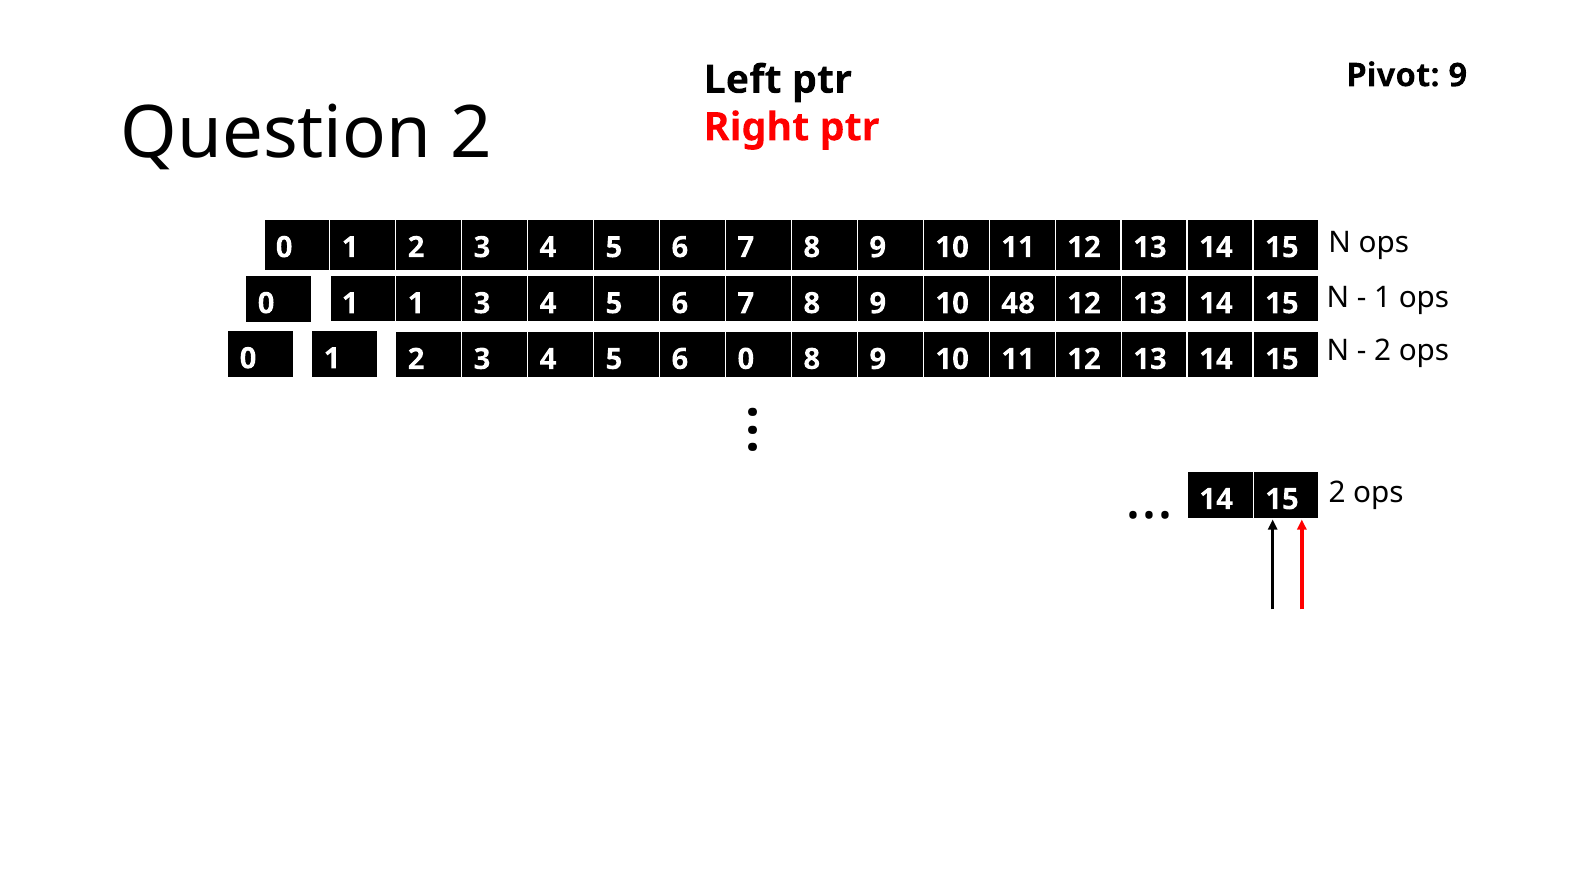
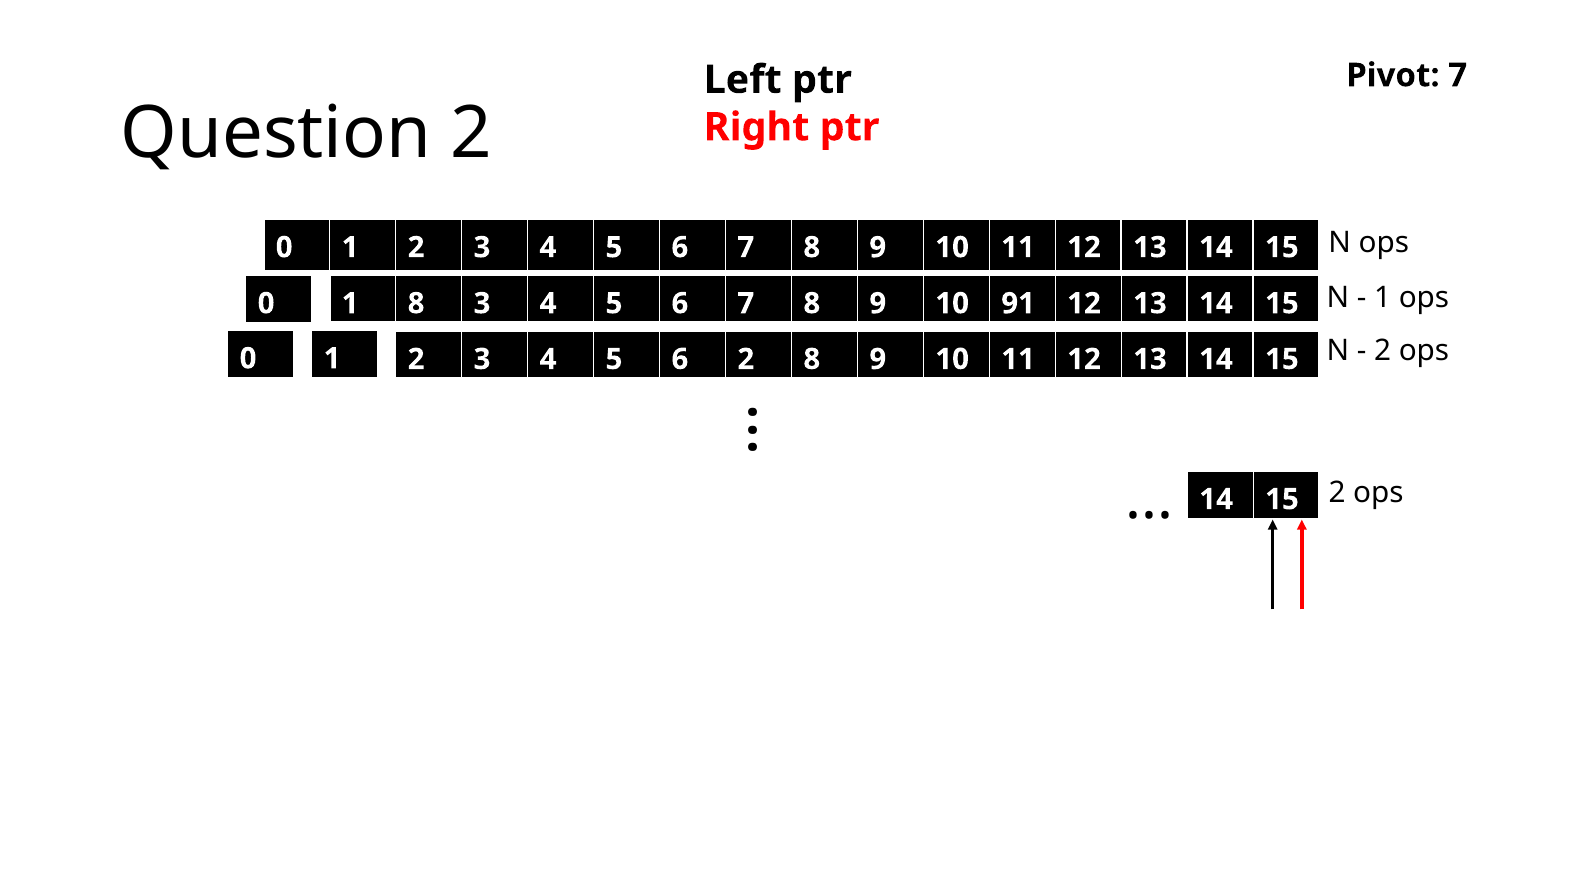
Pivot 9: 9 -> 7 (1458, 75)
1 1: 1 -> 8 (416, 303)
48: 48 -> 91 (1018, 303)
6 0: 0 -> 2 (746, 359)
